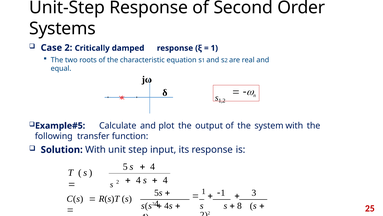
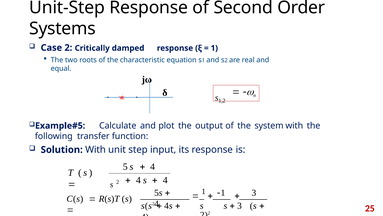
8: 8 -> 3 (239, 205)
